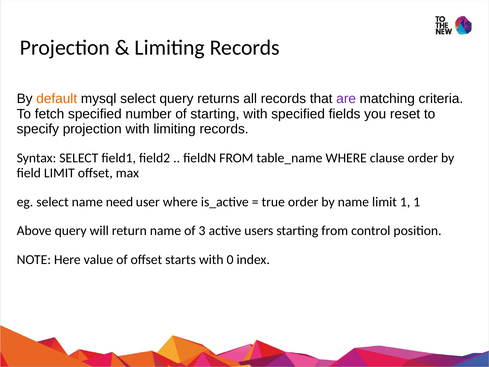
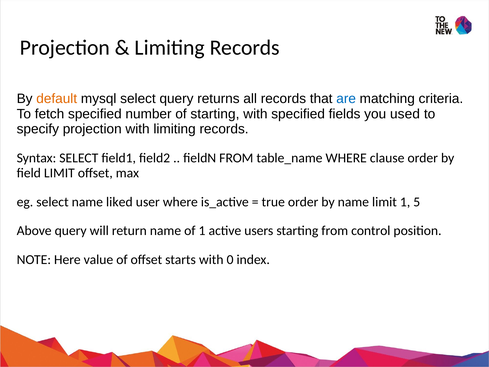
are colour: purple -> blue (346, 99)
reset: reset -> used (405, 114)
need: need -> liked (119, 202)
1 1: 1 -> 5 (417, 202)
of 3: 3 -> 1 (202, 231)
